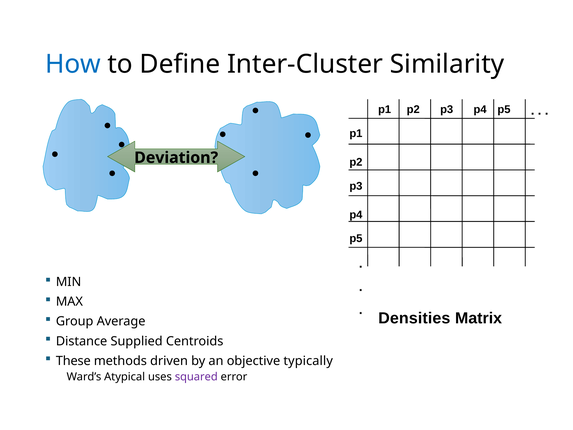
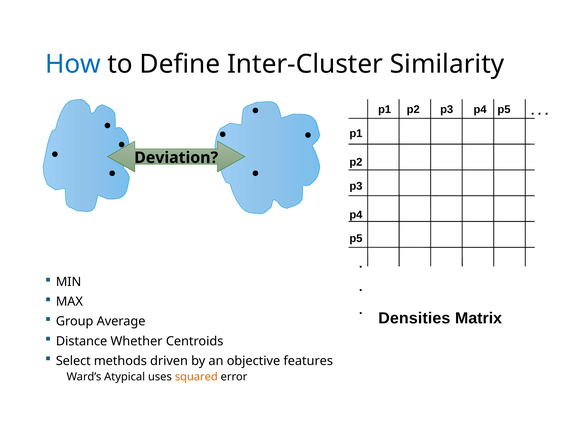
Supplied: Supplied -> Whether (137, 341)
These: These -> Select (73, 361)
typically: typically -> features (308, 361)
squared colour: purple -> orange (196, 377)
